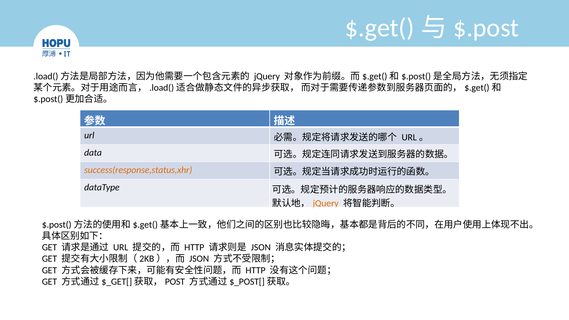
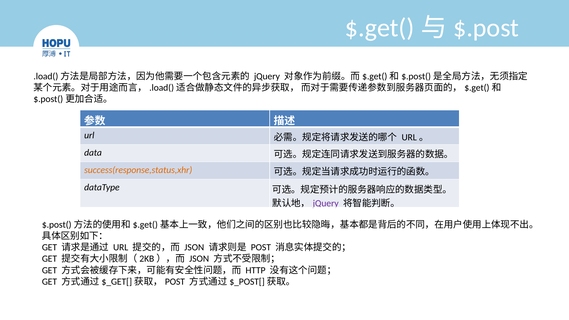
jQuery colour: orange -> purple (326, 203)
HTTP: HTTP -> JSON (194, 248)
JSON: JSON -> POST (261, 248)
